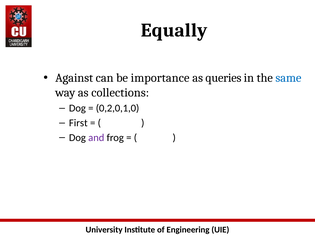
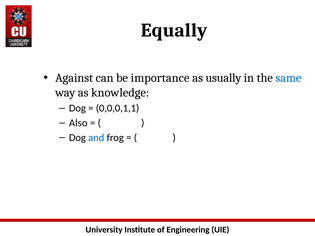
queries: queries -> usually (223, 78)
collections: collections -> knowledge (120, 93)
0,2,0,1,0: 0,2,0,1,0 -> 0,0,0,1,1 (118, 108)
First: First -> Also (78, 123)
and colour: purple -> blue (96, 138)
